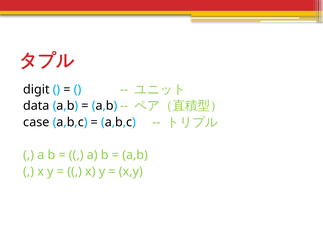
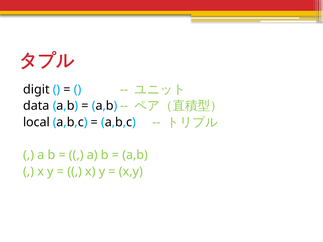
case: case -> local (36, 122)
